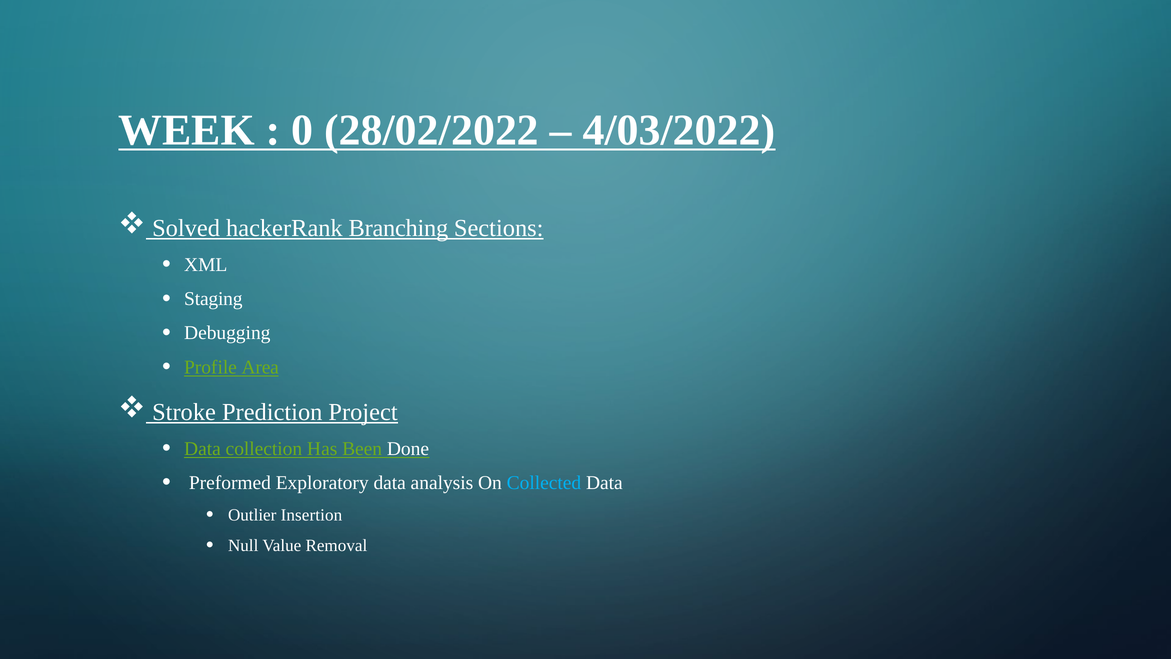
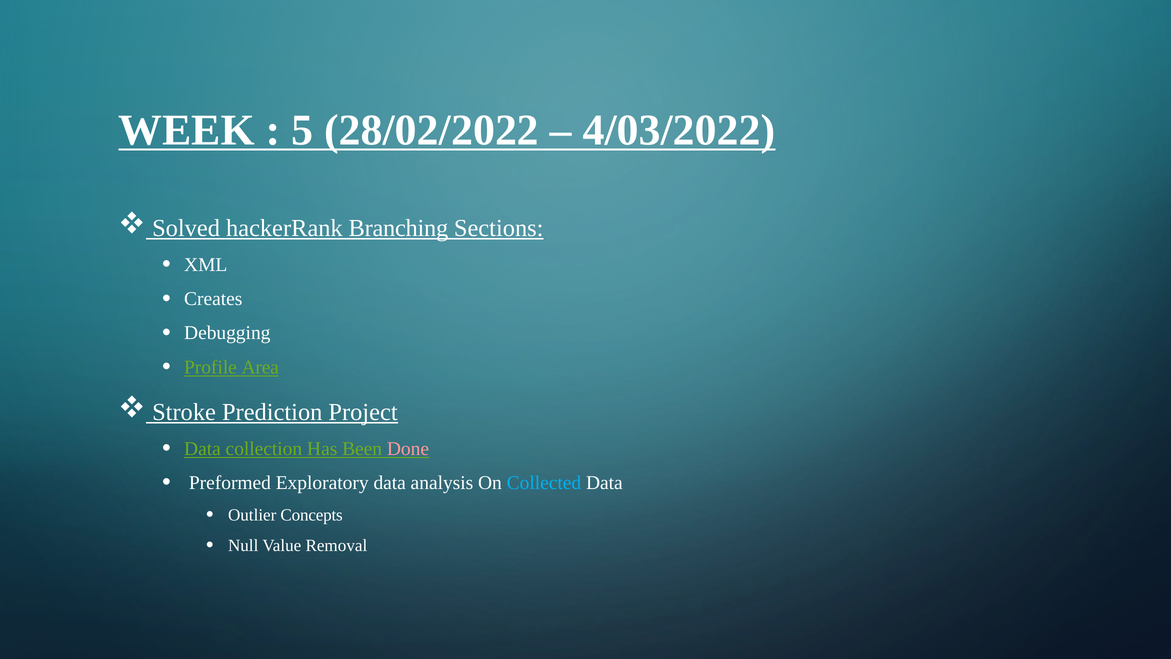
0: 0 -> 5 (302, 130)
Staging: Staging -> Creates (213, 299)
Done colour: white -> pink (408, 449)
Insertion: Insertion -> Concepts (312, 515)
